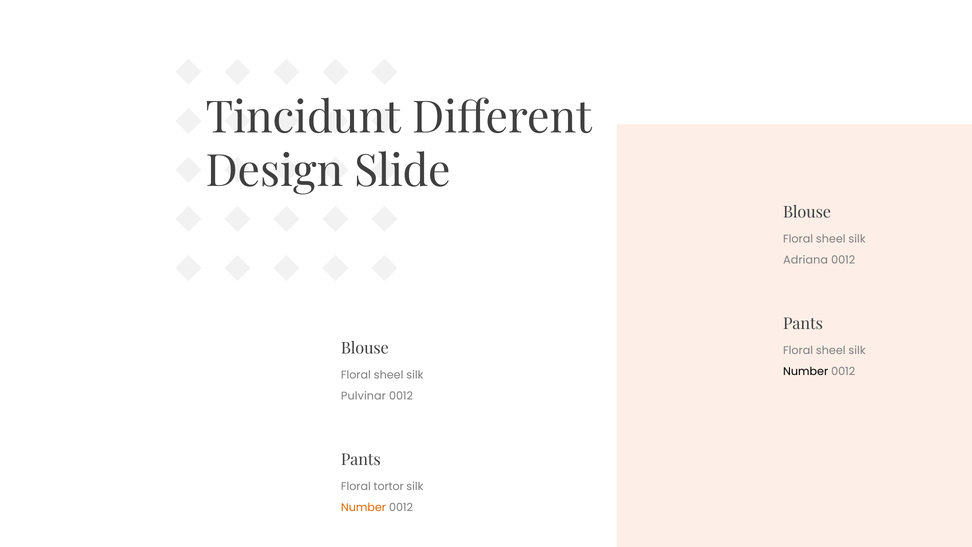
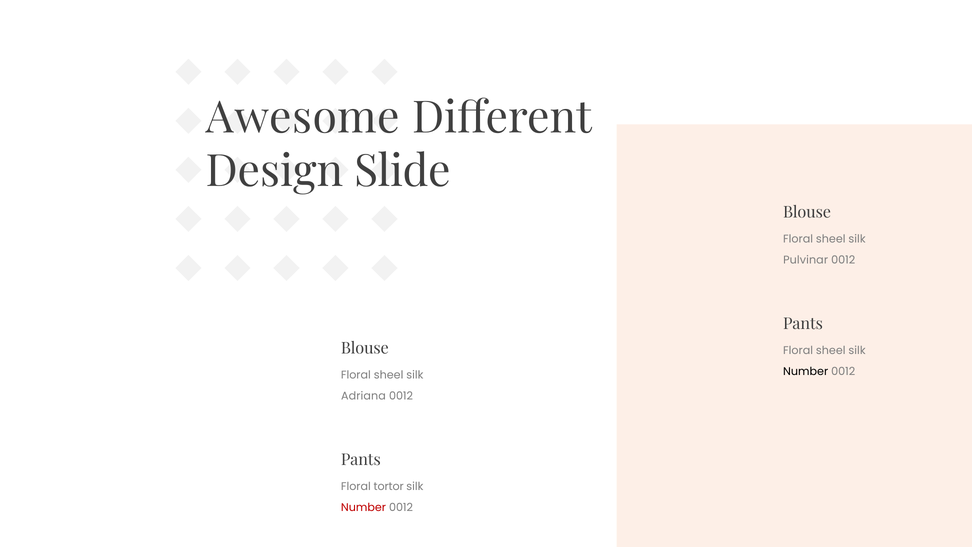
Tincidunt: Tincidunt -> Awesome (303, 118)
Adriana: Adriana -> Pulvinar (806, 260)
Pulvinar: Pulvinar -> Adriana (363, 396)
Number colour: orange -> red (363, 508)
